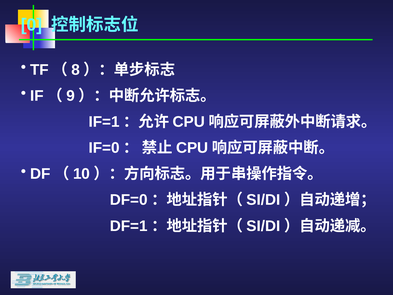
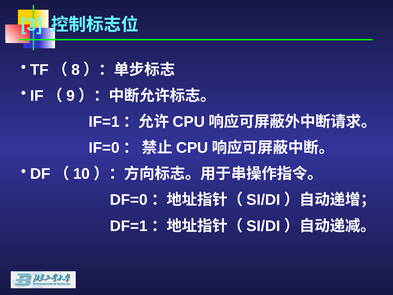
0: 0 -> 3 (32, 25)
